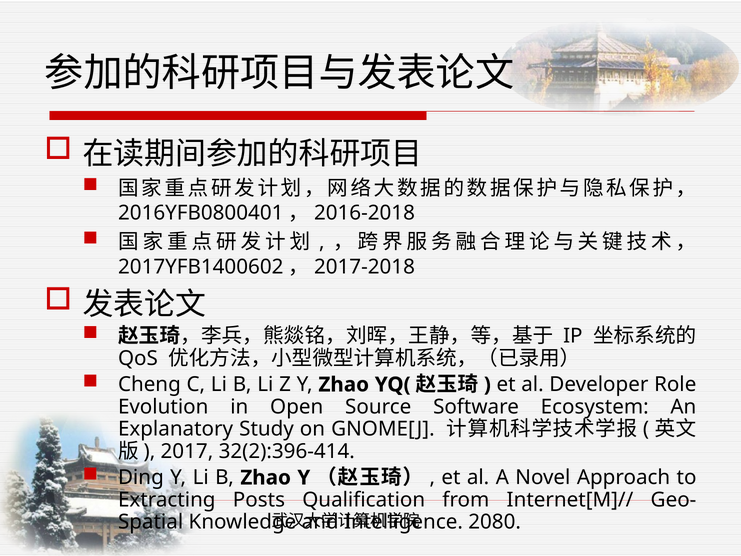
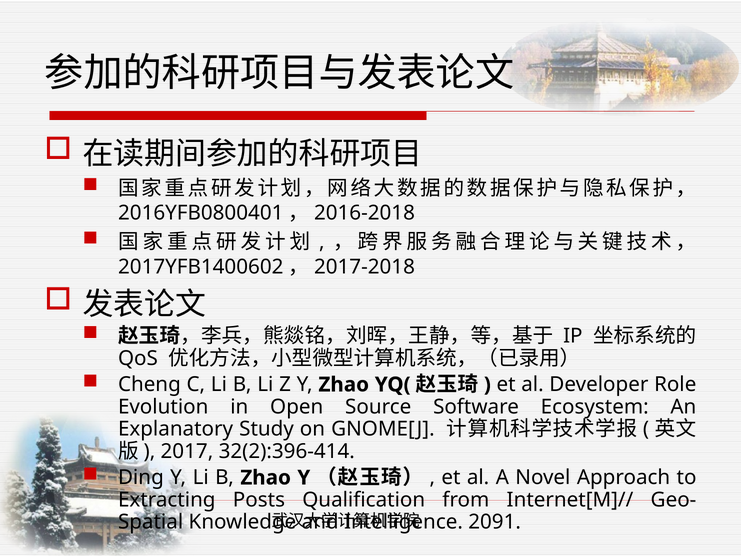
2080: 2080 -> 2091 (495, 522)
